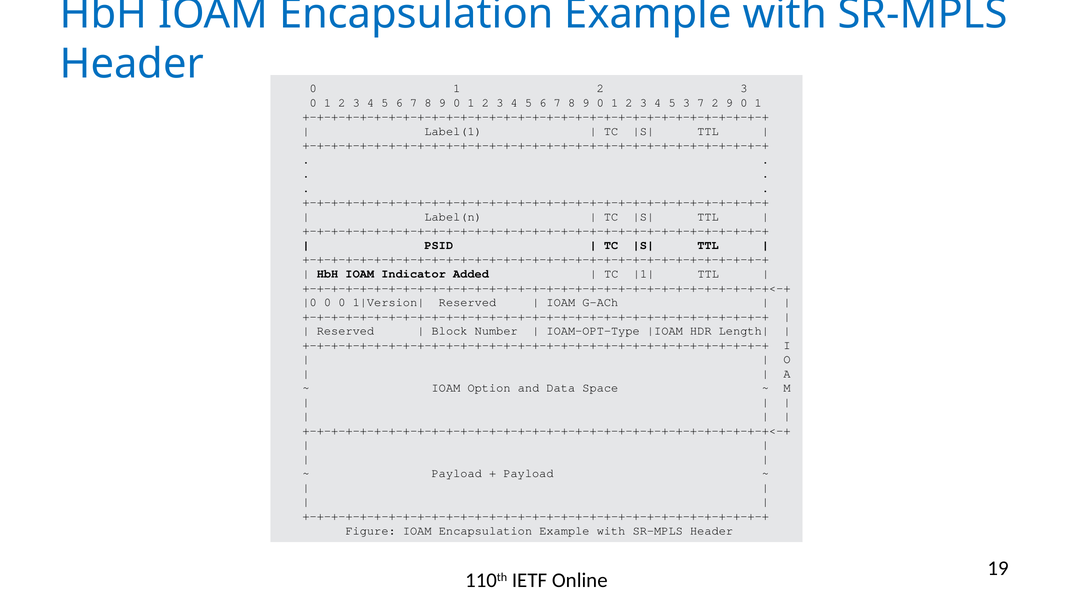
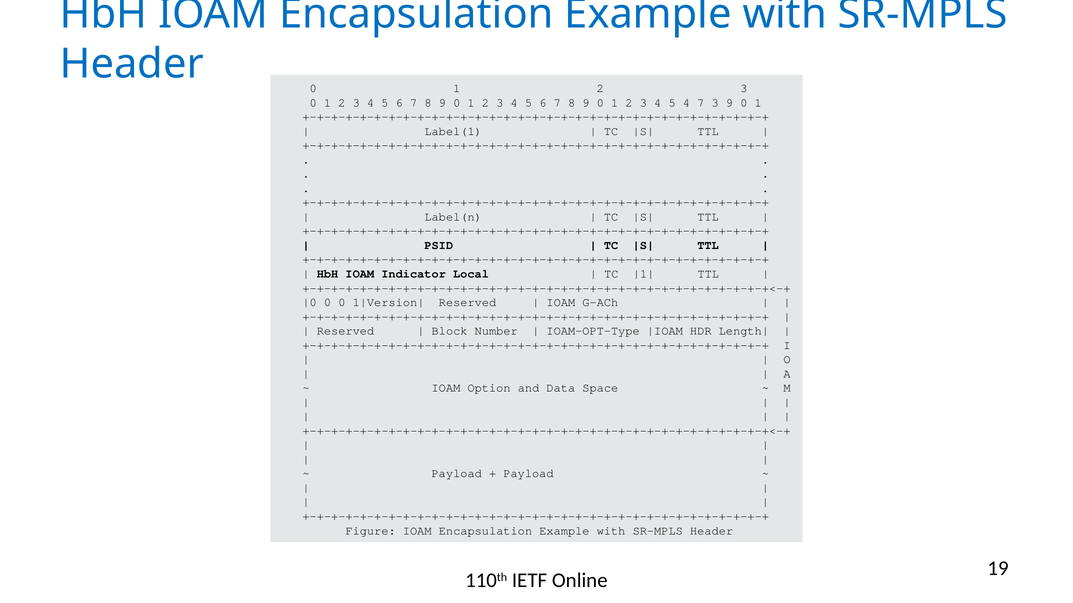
5 3: 3 -> 4 (686, 103)
7 2: 2 -> 3 (715, 103)
Added: Added -> Local (471, 274)
